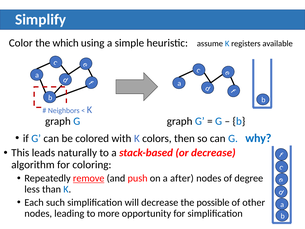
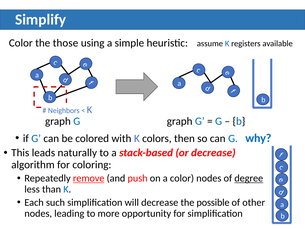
which: which -> those (65, 43)
a after: after -> color (182, 178)
degree underline: none -> present (249, 178)
